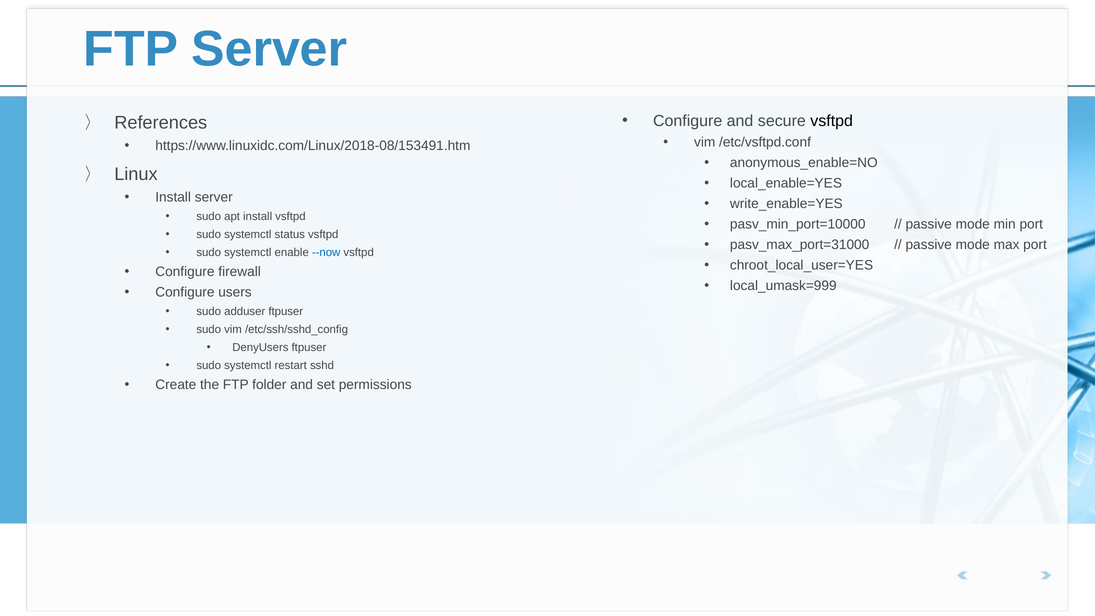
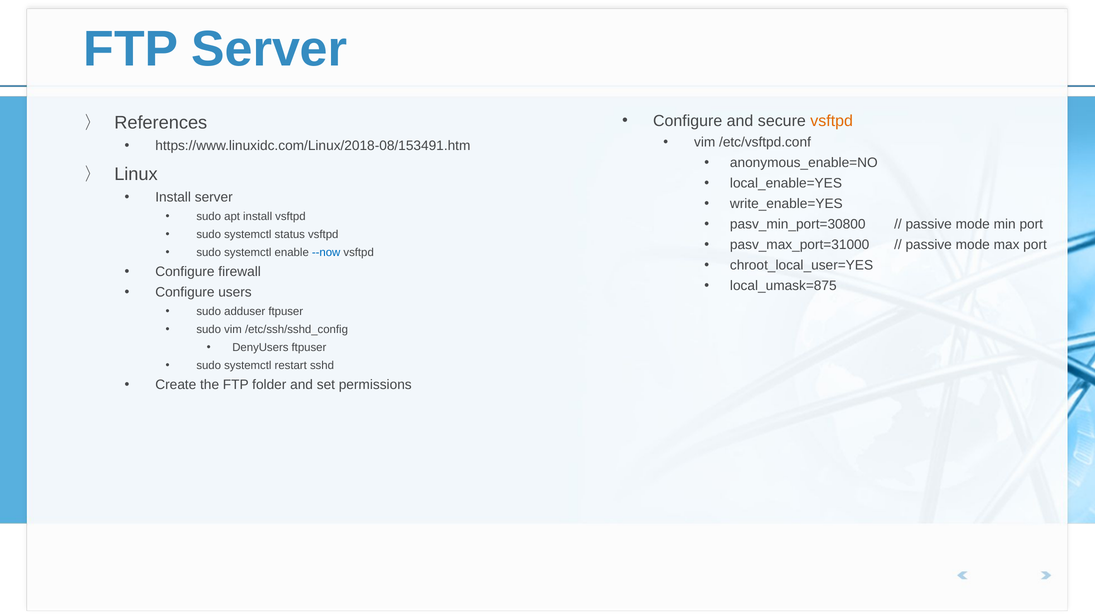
vsftpd colour: black -> orange (832, 121)
pasv_min_port=10000: pasv_min_port=10000 -> pasv_min_port=30800 (798, 224)
local_umask=999: local_umask=999 -> local_umask=875 (783, 286)
